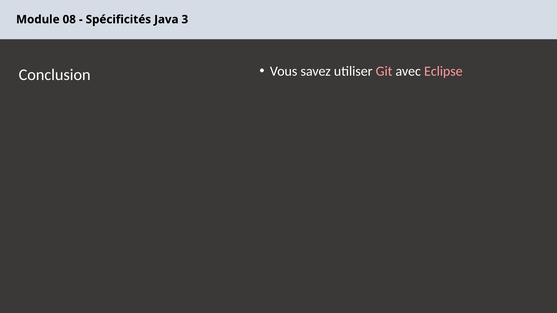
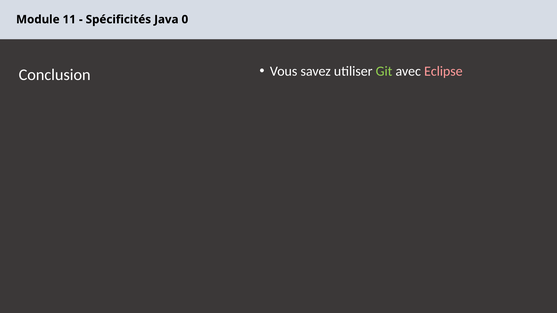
08: 08 -> 11 (69, 19)
3: 3 -> 0 (185, 19)
Git colour: pink -> light green (384, 71)
